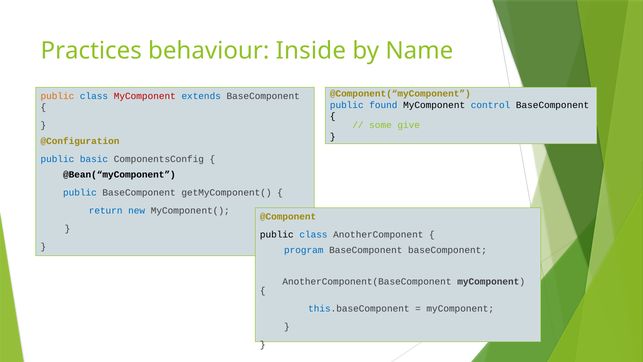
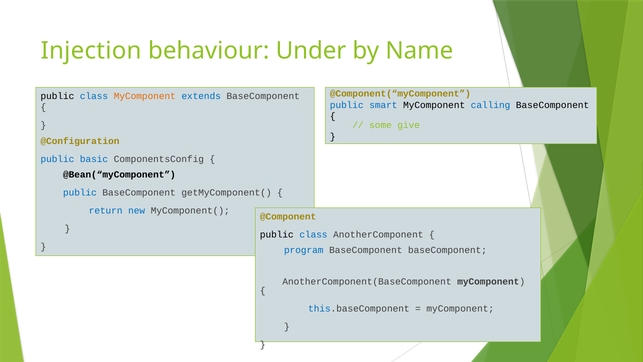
Practices: Practices -> Injection (91, 51)
Inside: Inside -> Under (311, 51)
public colour: orange -> black (57, 96)
MyComponent colour: red -> orange (145, 96)
found: found -> smart (383, 105)
control: control -> calling (491, 105)
